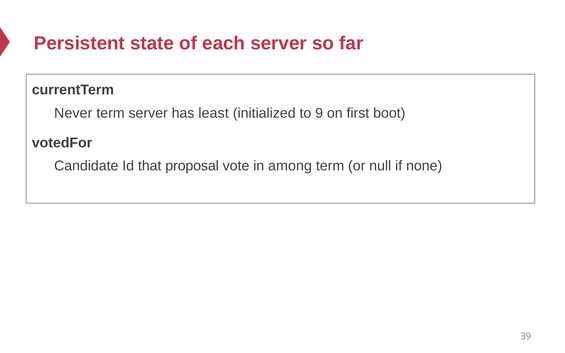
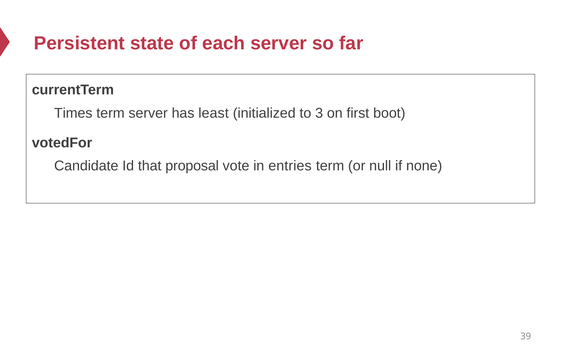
Never: Never -> Times (73, 113)
9: 9 -> 3 (319, 113)
among: among -> entries (290, 166)
